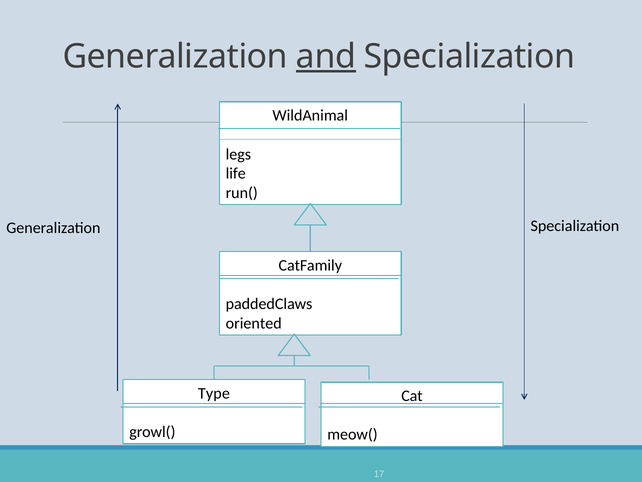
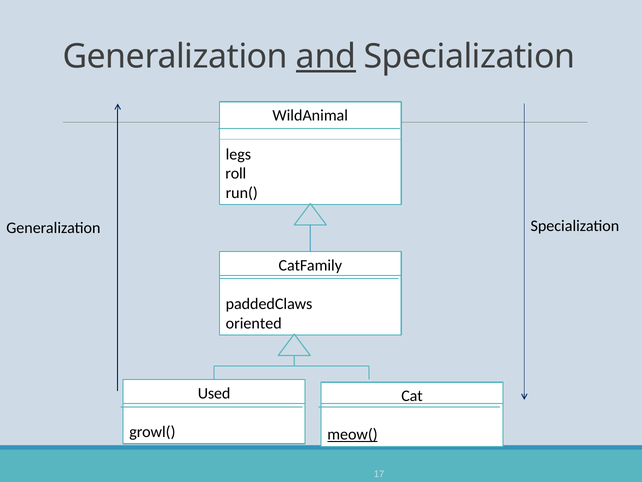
life: life -> roll (236, 173)
Type: Type -> Used (214, 393)
meow( underline: none -> present (352, 434)
